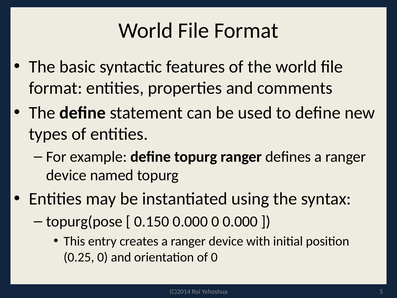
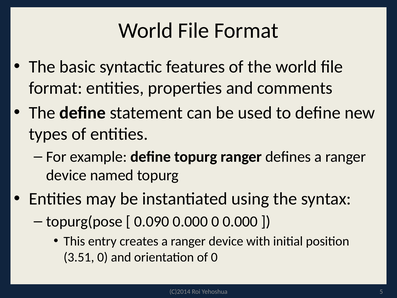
0.150: 0.150 -> 0.090 (152, 221)
0.25: 0.25 -> 3.51 (79, 257)
